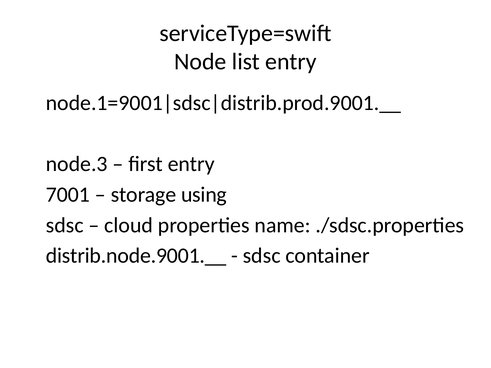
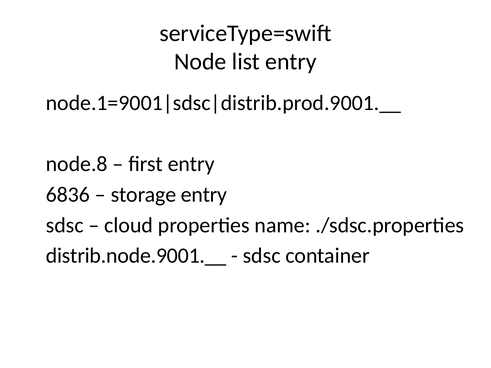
node.3: node.3 -> node.8 (77, 164)
7001: 7001 -> 6836 (68, 195)
storage using: using -> entry (204, 195)
